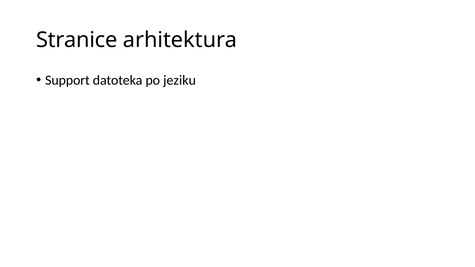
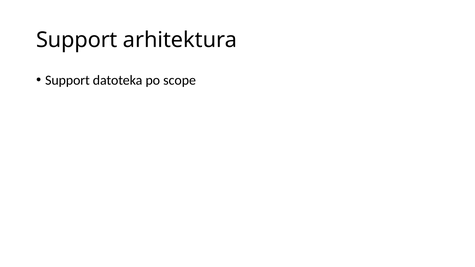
Stranice: Stranice -> Support (77, 40)
jeziku: jeziku -> scope (180, 80)
